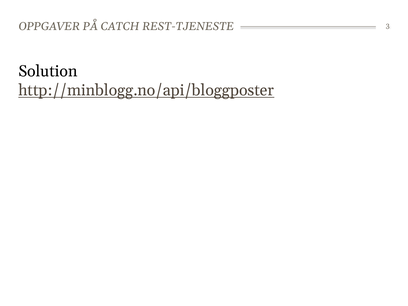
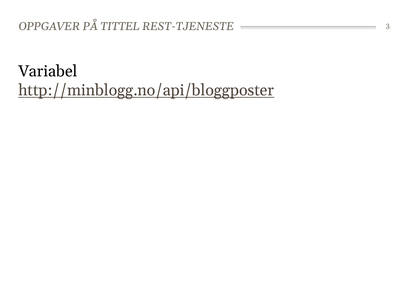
CATCH: CATCH -> TITTEL (120, 26)
Solution: Solution -> Variabel (48, 71)
